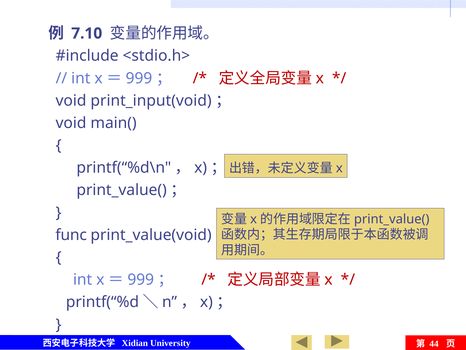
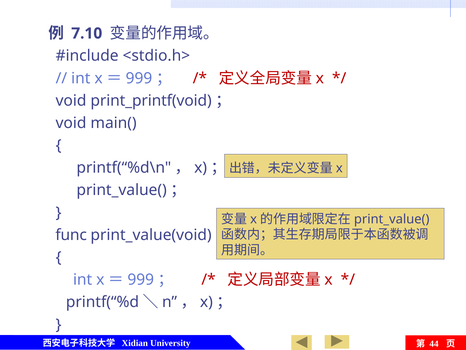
print_input(void: print_input(void -> print_printf(void (151, 100)
